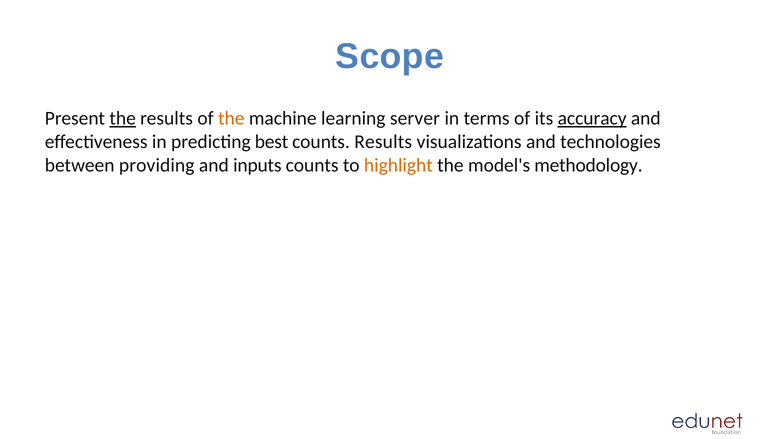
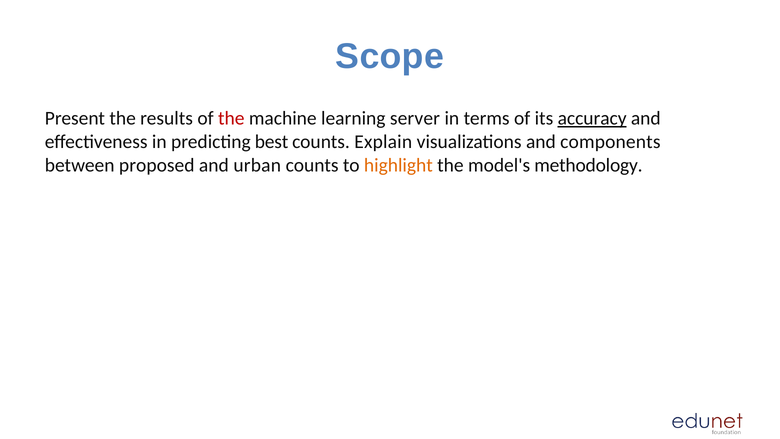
the underline: present -> none (123, 118)
the colour: orange -> red (231, 118)
counts Results: Results -> Explain (383, 142)
technologies: technologies -> components (610, 142)
providing: providing -> proposed (157, 165)
inputs: inputs -> urban (257, 165)
